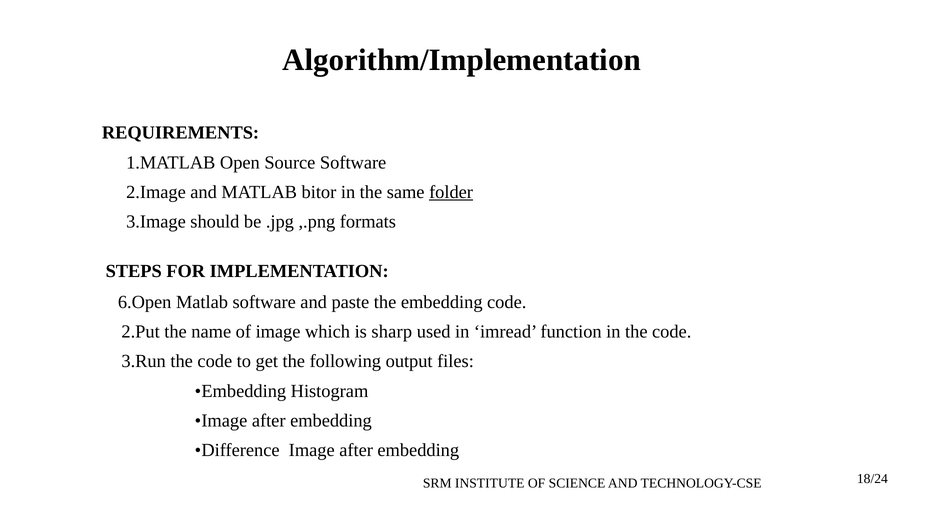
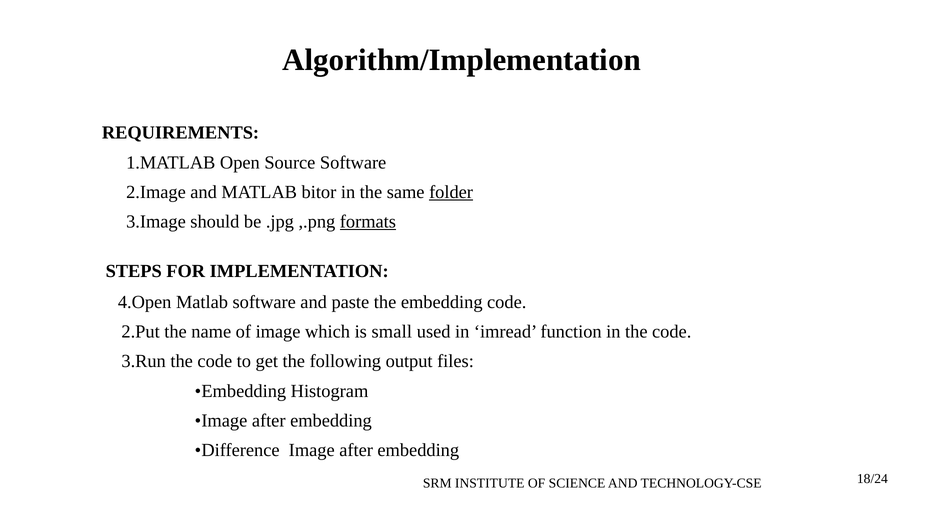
formats underline: none -> present (368, 222)
6.Open: 6.Open -> 4.Open (145, 302)
sharp: sharp -> small (392, 332)
